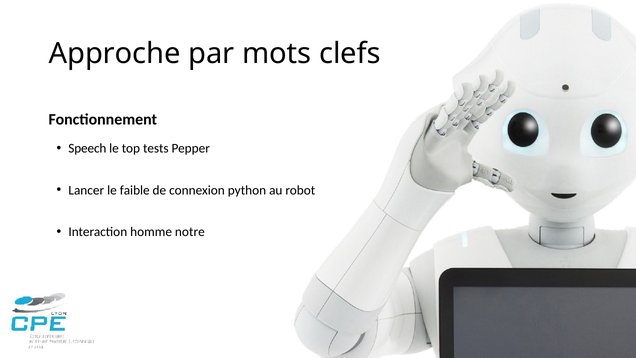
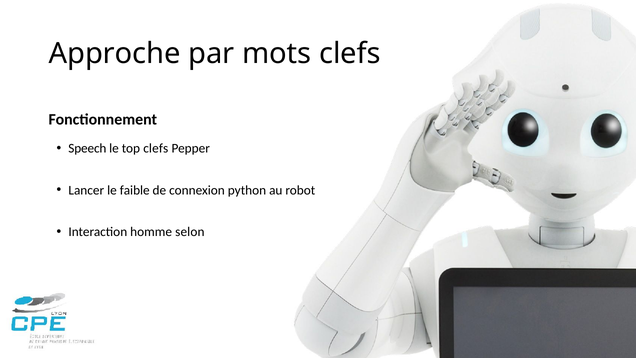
top tests: tests -> clefs (156, 148)
notre: notre -> selon (190, 232)
